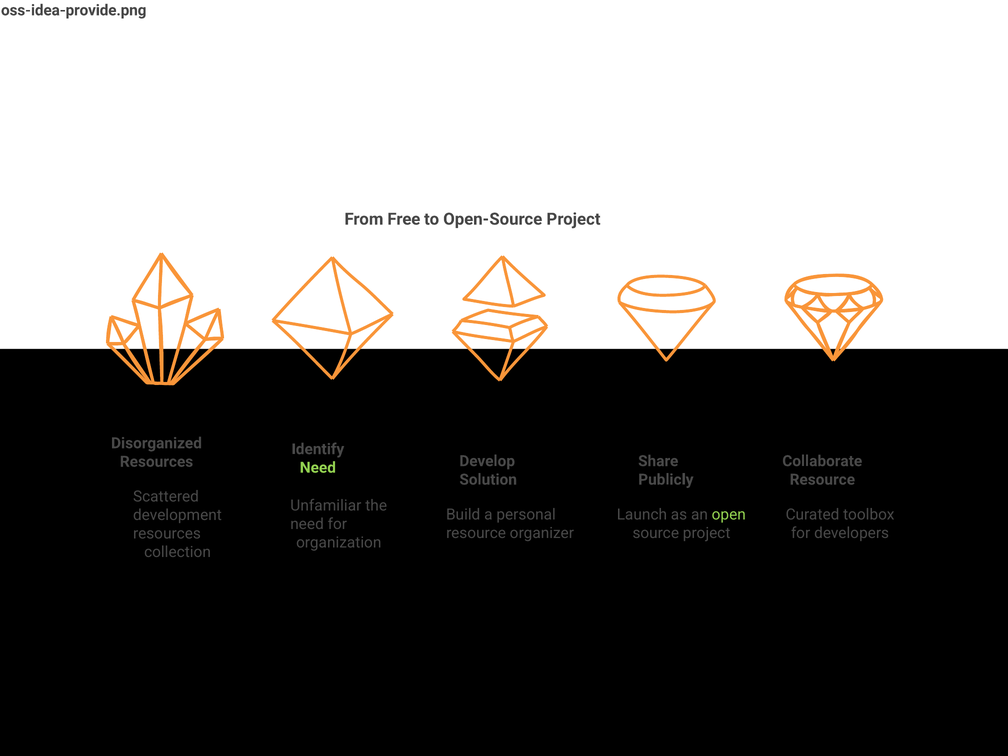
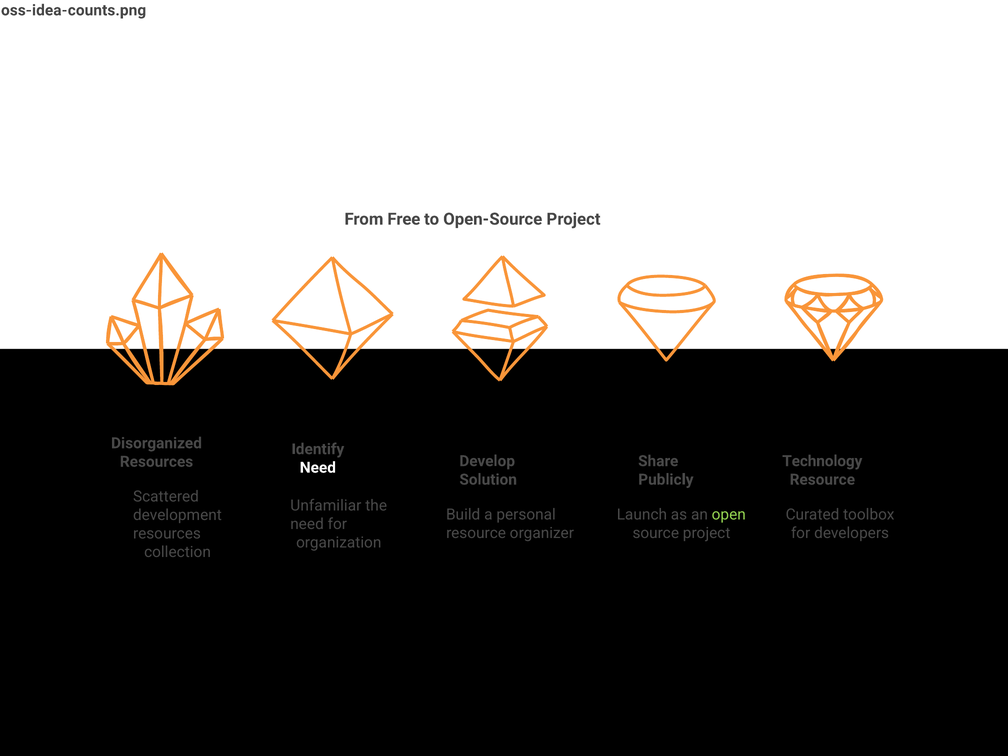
oss-idea-provide.png: oss-idea-provide.png -> oss-idea-counts.png (74, 10)
Collaborate: Collaborate -> Technology (822, 461)
Need colour: light green -> white (318, 468)
